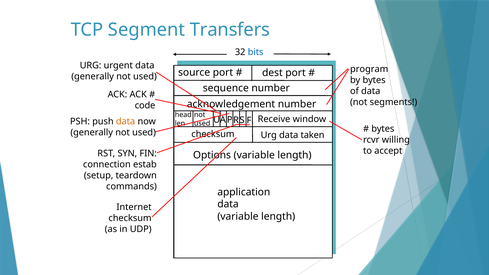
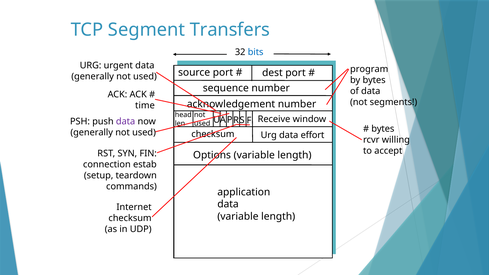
code: code -> time (145, 105)
data colour: orange -> purple (126, 122)
taken: taken -> effort (313, 135)
